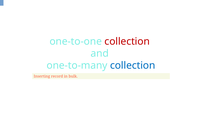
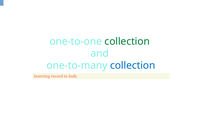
collection colour: red -> green (127, 42)
